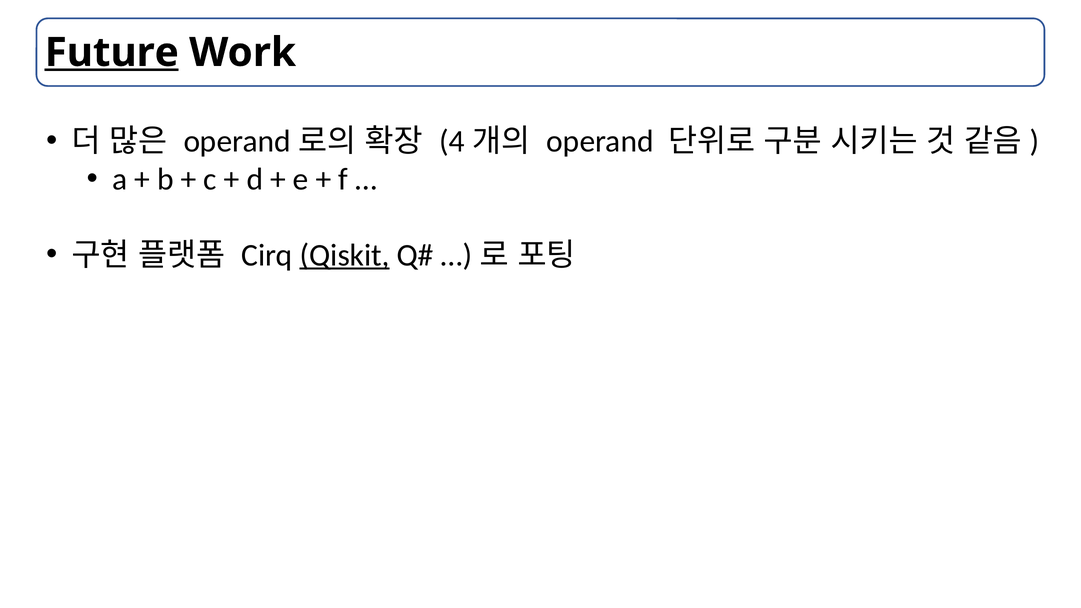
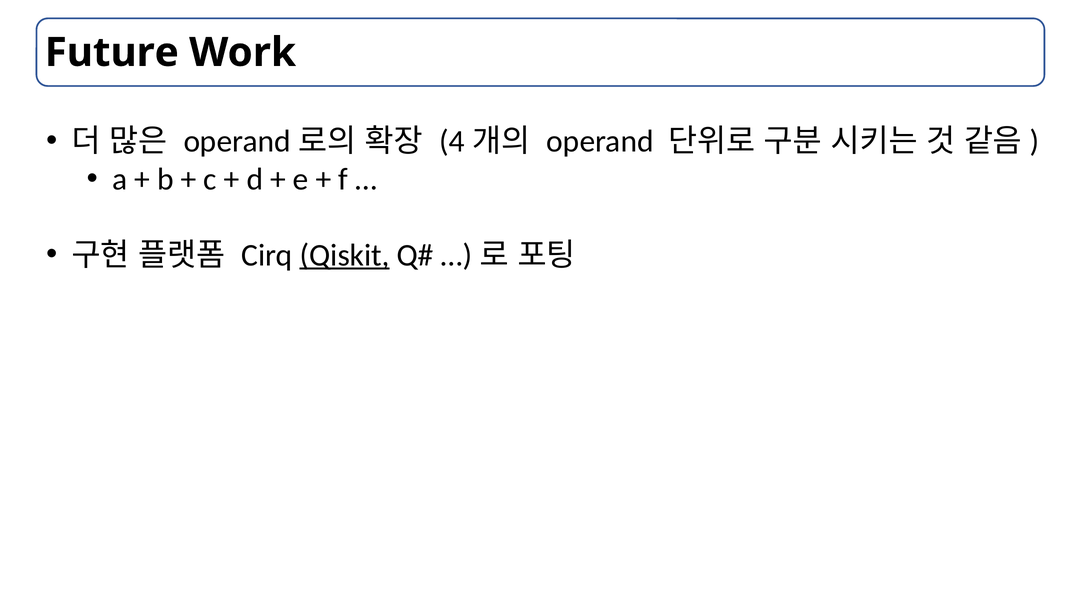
Future underline: present -> none (112, 53)
